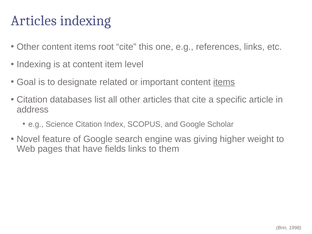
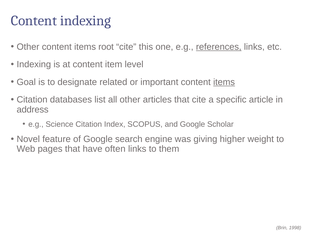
Articles: Articles -> Content (34, 21)
references underline: none -> present (219, 47)
fields: fields -> often (115, 149)
